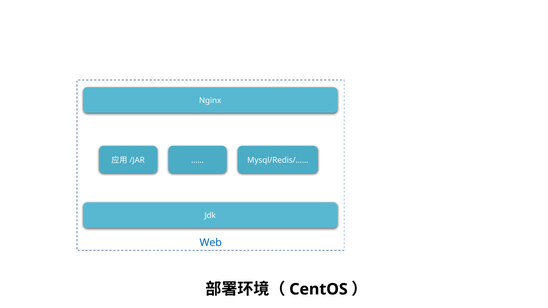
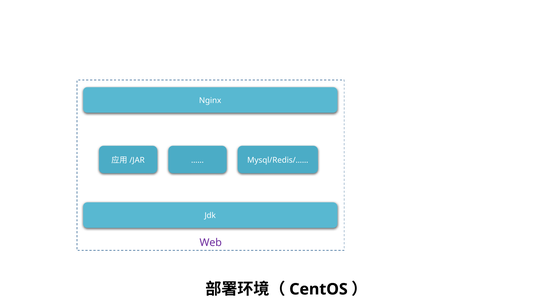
Web colour: blue -> purple (211, 243)
